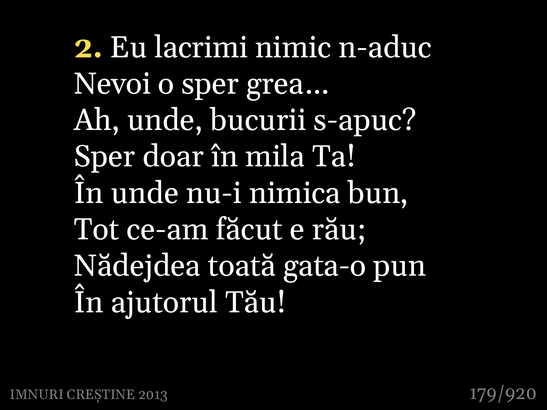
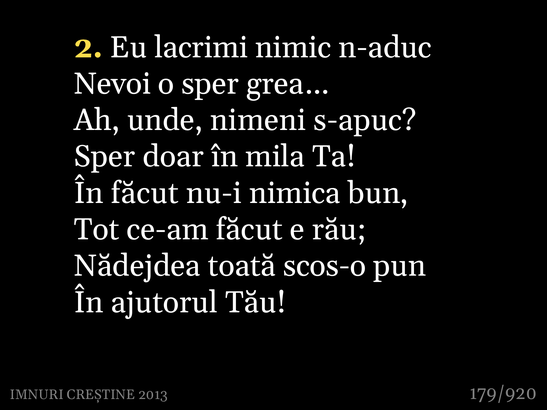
bucurii: bucurii -> nimeni (258, 120)
În unde: unde -> făcut (145, 193)
gata-o: gata-o -> scos-o (325, 266)
